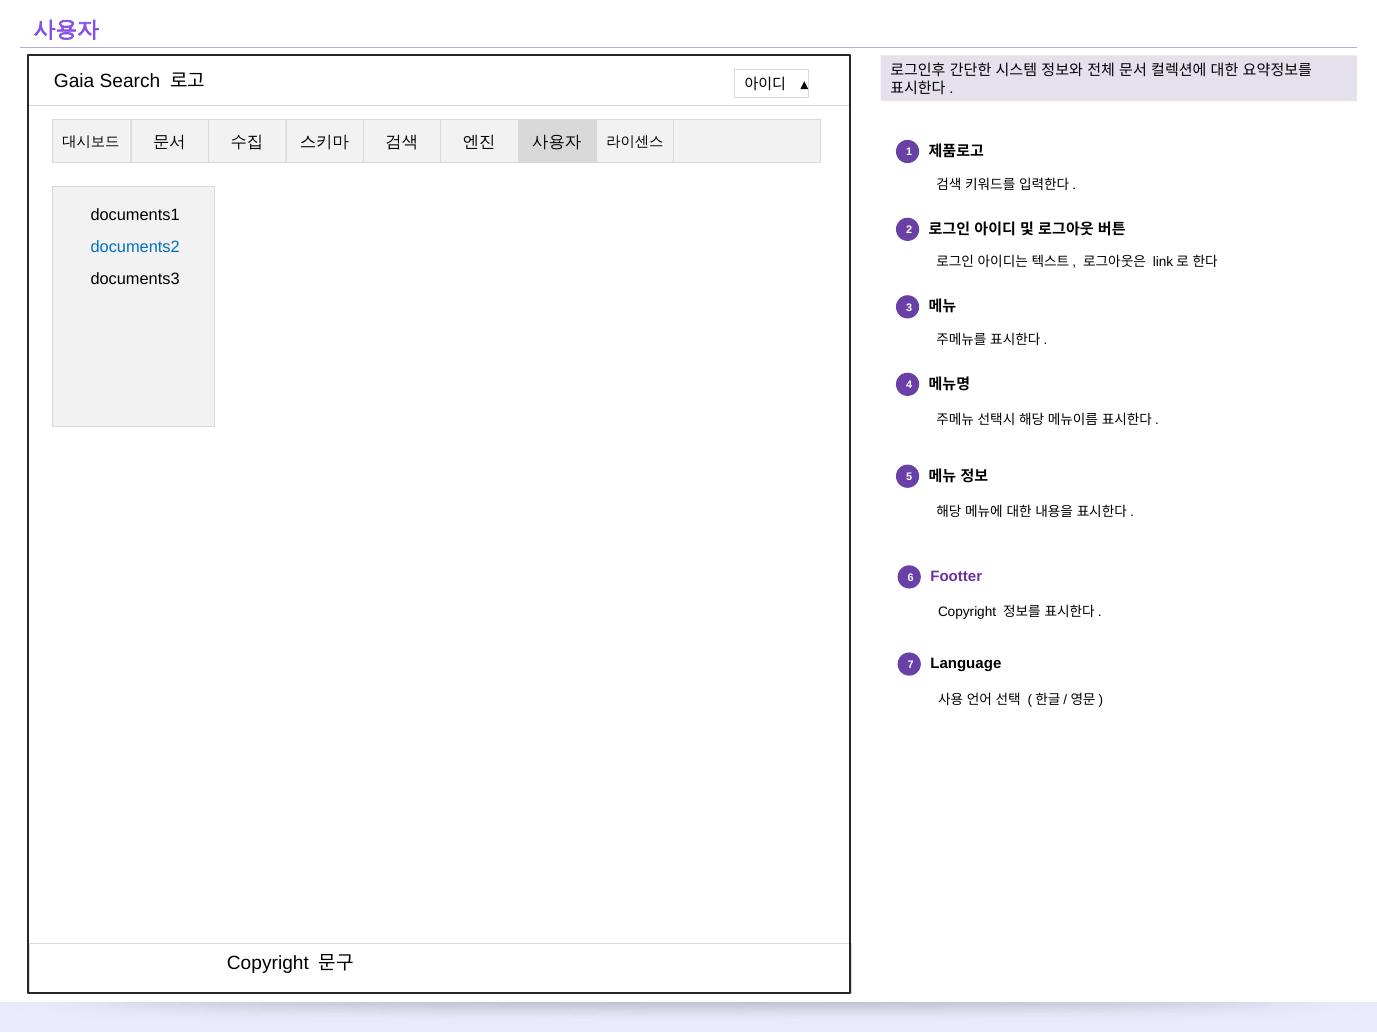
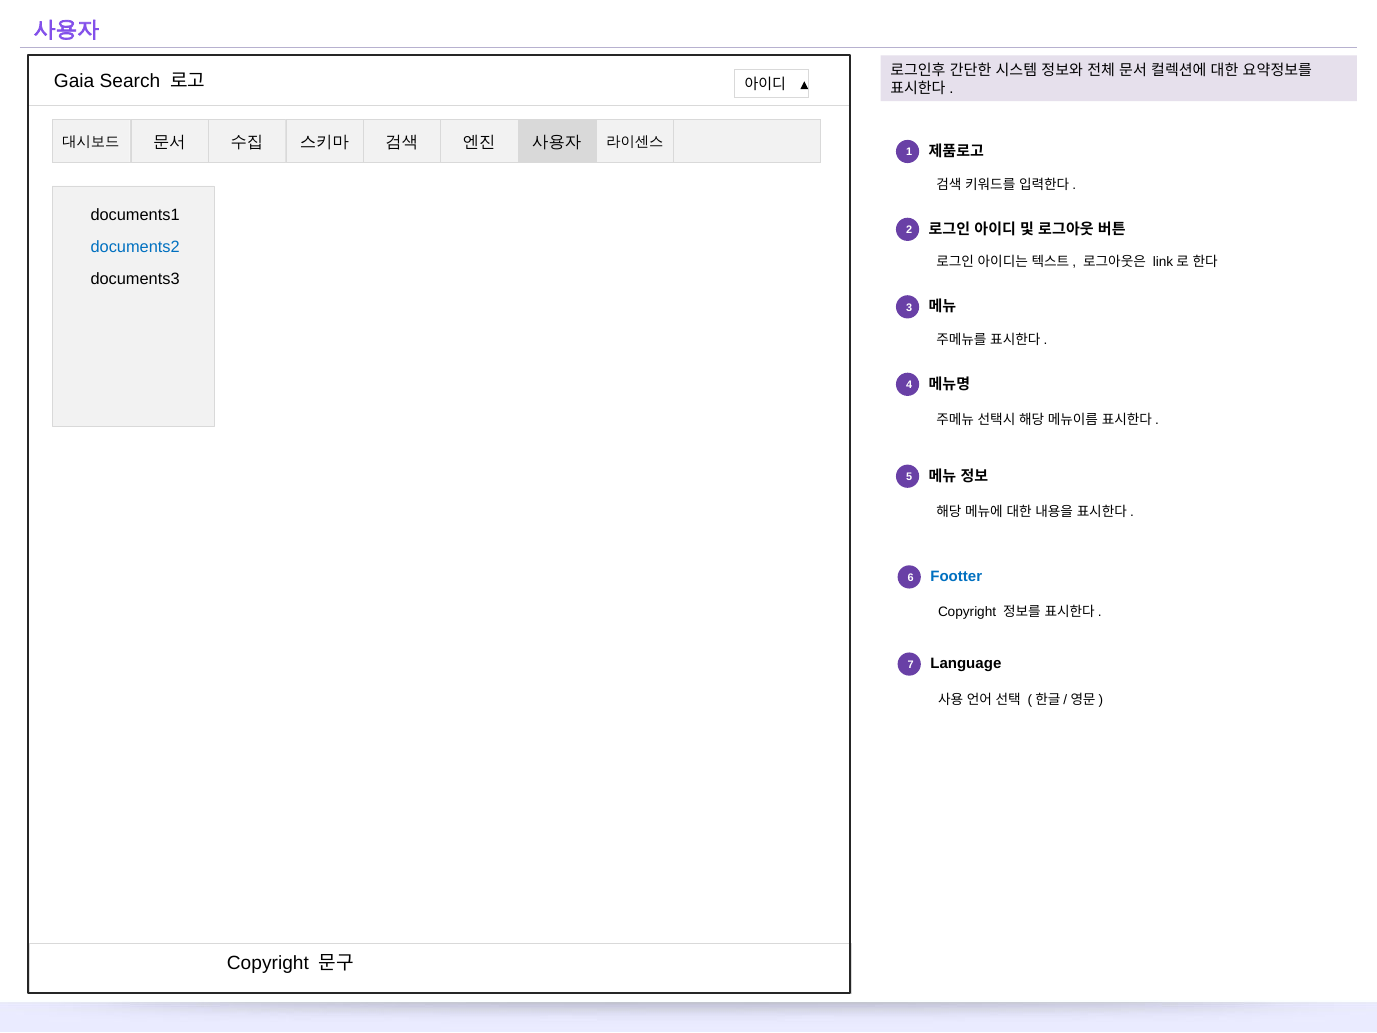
Footter colour: purple -> blue (956, 577)
